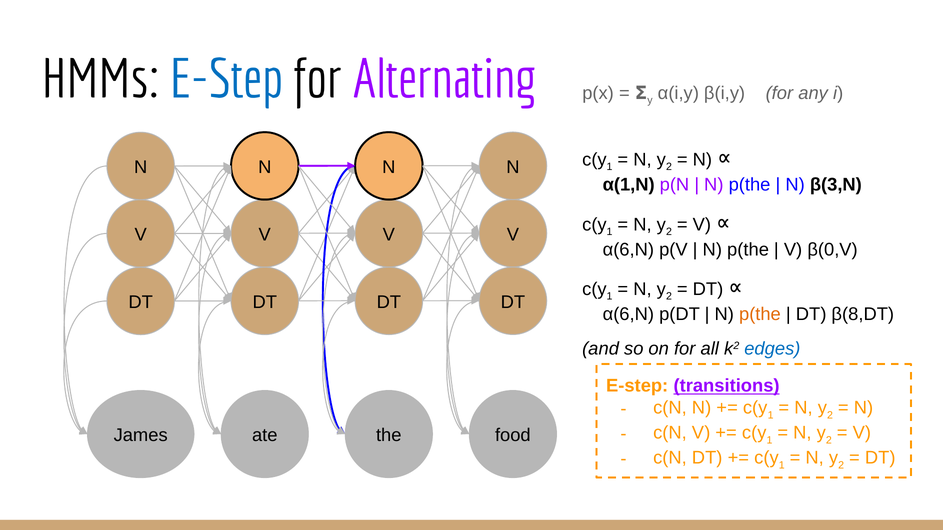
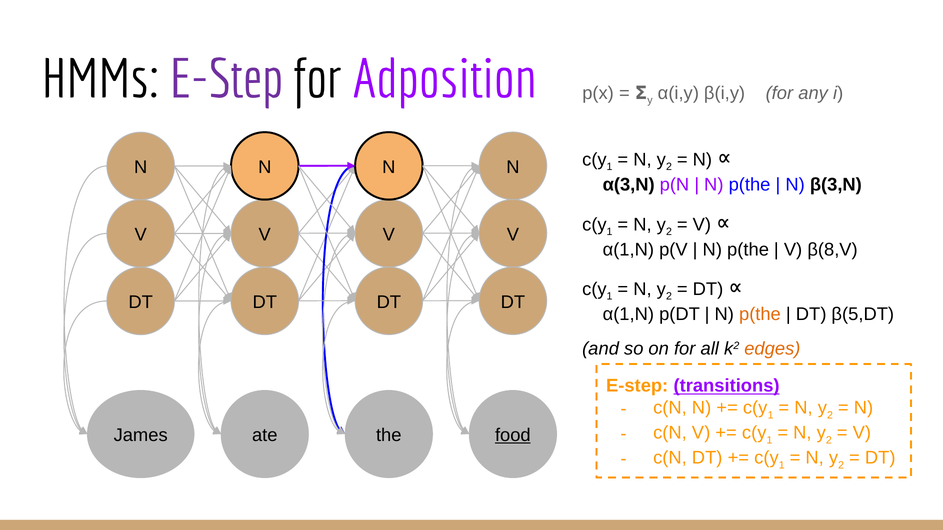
E-Step colour: blue -> purple (227, 80)
Alternating: Alternating -> Adposition (445, 80)
α(1,N: α(1,N -> α(3,N (629, 185)
α(6,N: α(6,N -> α(1,N (628, 250)
β(0,V: β(0,V -> β(8,V (833, 250)
α(6,N: α(6,N -> α(1,N (628, 315)
β(8,DT: β(8,DT -> β(5,DT (863, 315)
edges colour: blue -> orange (772, 349)
food underline: none -> present (513, 436)
